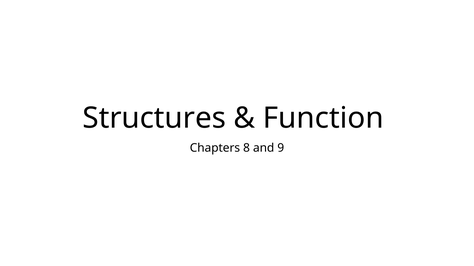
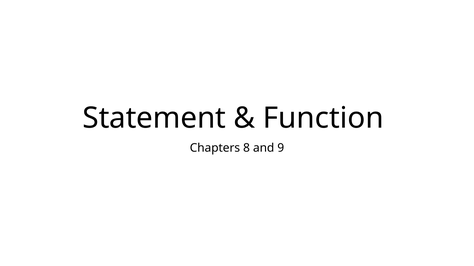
Structures: Structures -> Statement (154, 118)
